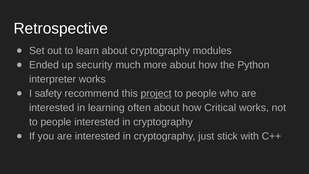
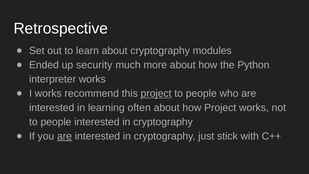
I safety: safety -> works (48, 93)
how Critical: Critical -> Project (220, 108)
are underline: none -> present (65, 136)
